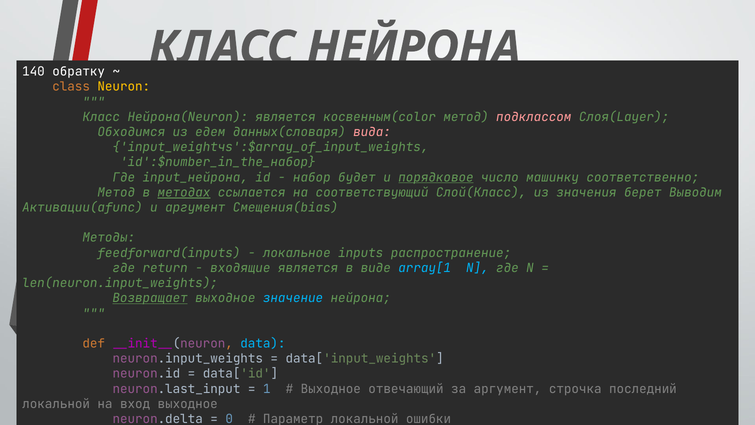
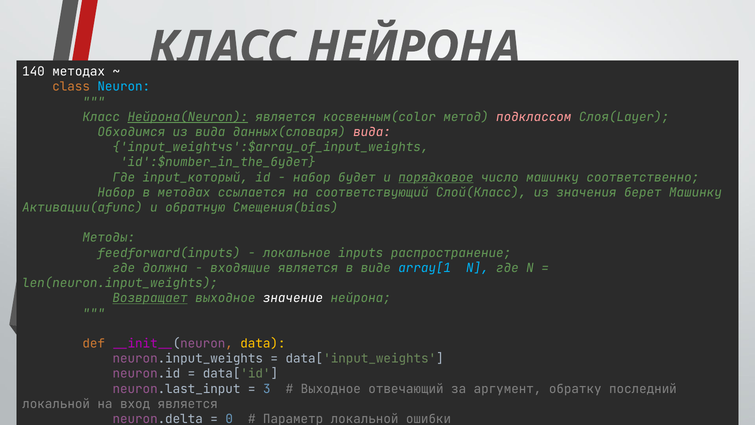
140 обратку: обратку -> методах (79, 72)
Neuron colour: yellow -> light blue (124, 87)
Нейрона(Neuron underline: none -> present (188, 117)
из едем: едем -> вида (210, 132)
id':$number_in_the_набор: id':$number_in_the_набор -> id':$number_in_the_будет (218, 162)
input_нейрона: input_нейрона -> input_который (195, 177)
Метод: Метод -> Набор (116, 192)
методах underline: present -> none (184, 192)
берет Выводим: Выводим -> Машинку (695, 192)
и аргумент: аргумент -> обратную (195, 207)
return: return -> должна (165, 268)
значение colour: light blue -> white (293, 298)
data colour: light blue -> yellow (263, 343)
1: 1 -> 3 (267, 389)
строчка: строчка -> обратку (575, 389)
вход выходное: выходное -> является (188, 404)
